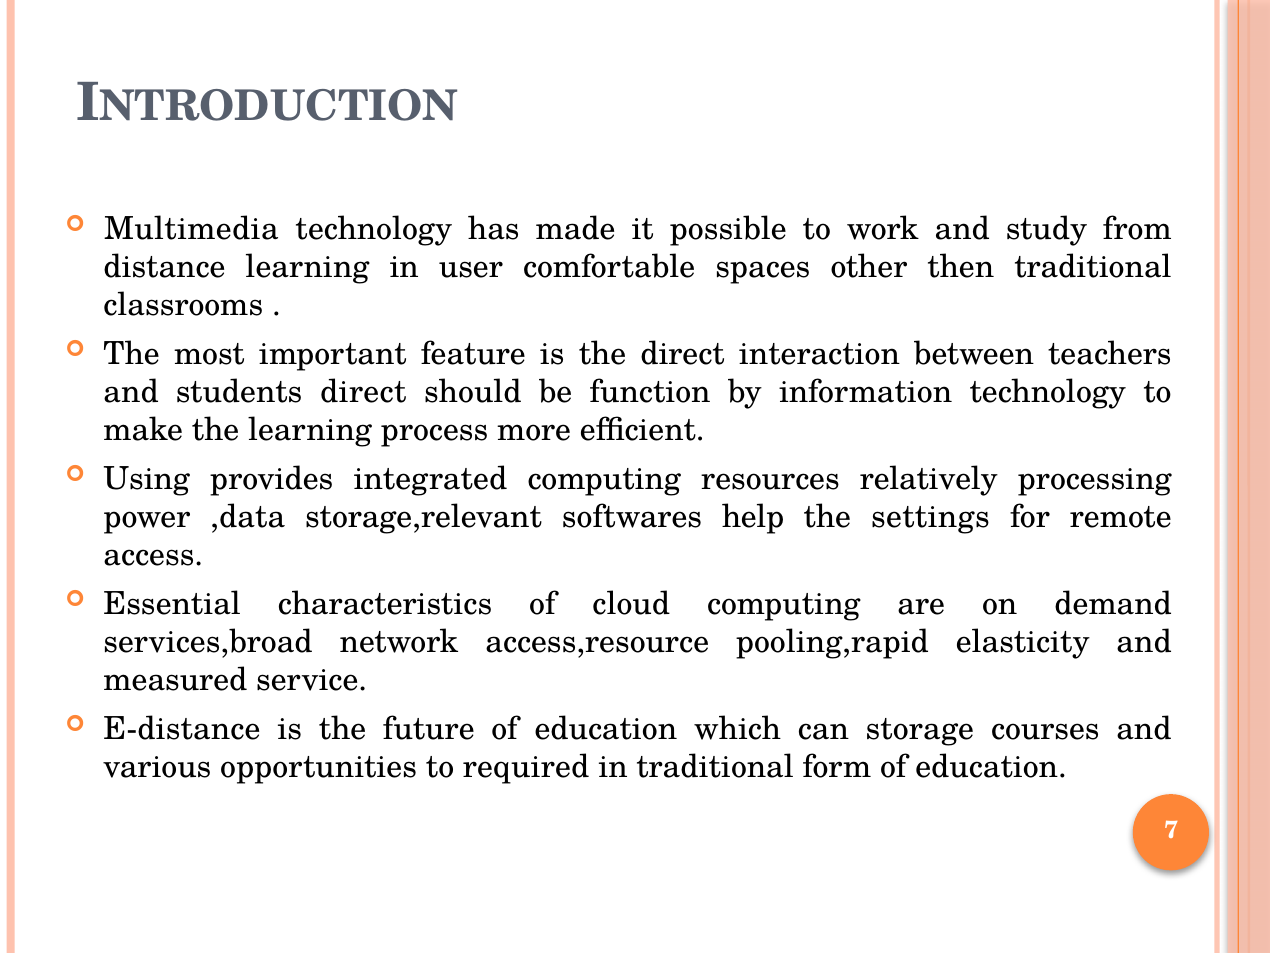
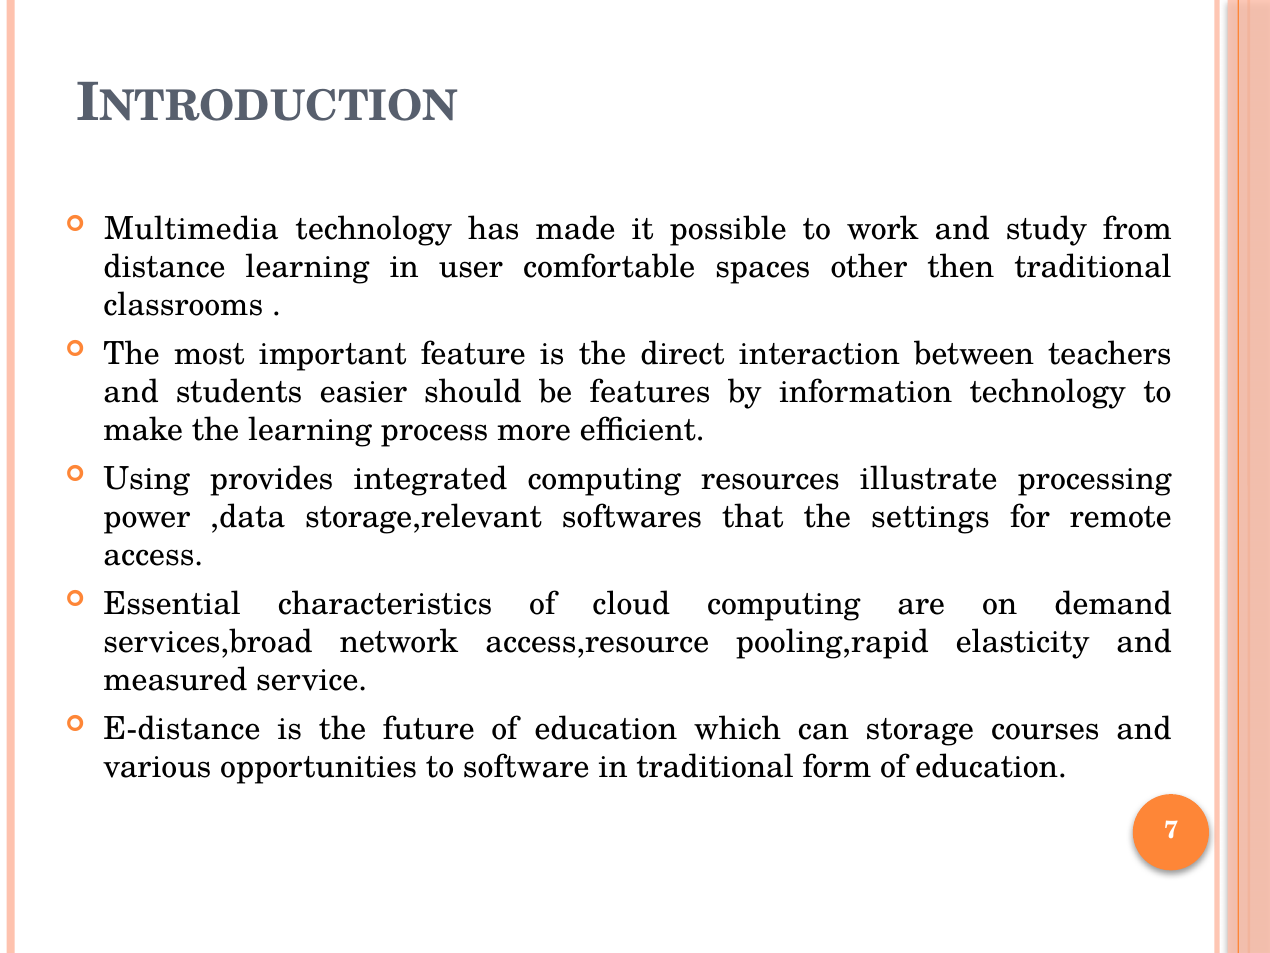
students direct: direct -> easier (364, 392)
function: function -> features (650, 392)
relatively: relatively -> illustrate (929, 478)
help: help -> that (753, 517)
required: required -> software (526, 766)
